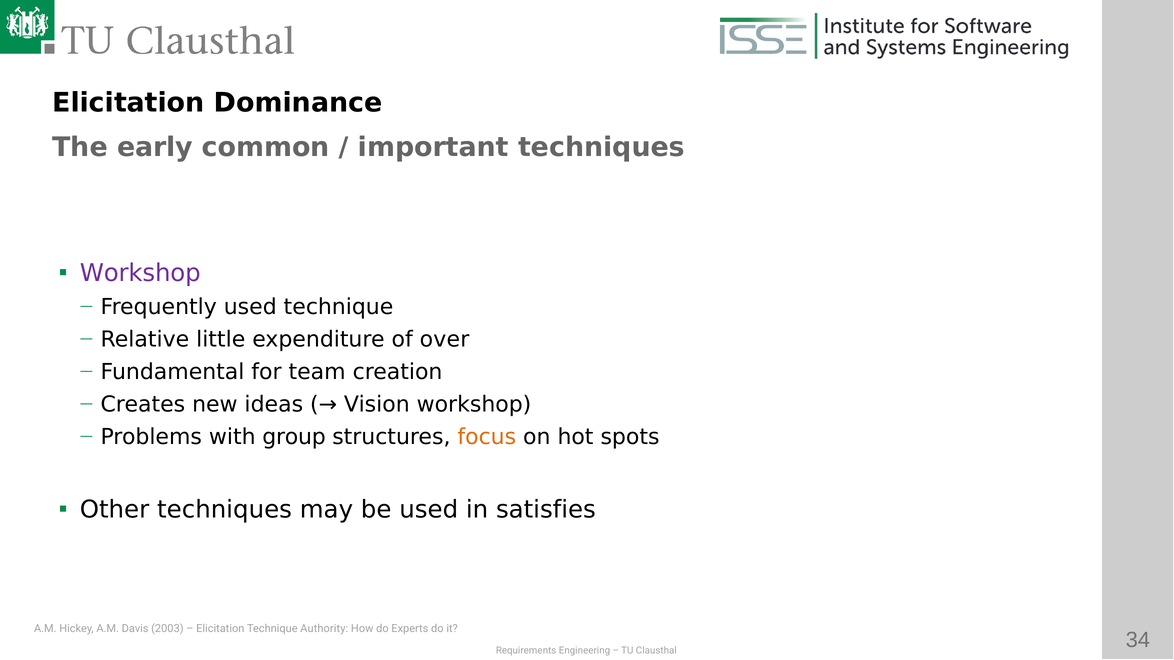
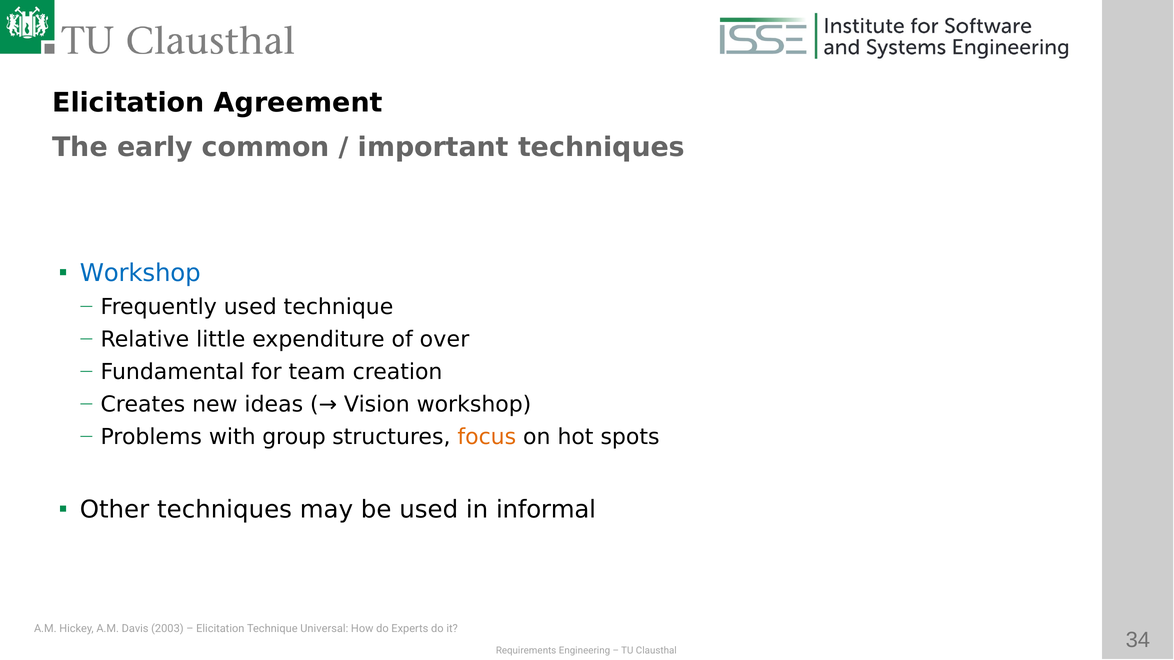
Dominance: Dominance -> Agreement (298, 103)
Workshop colour: purple -> blue (140, 273)
satisfies: satisfies -> informal (546, 510)
Authority: Authority -> Universal (324, 629)
